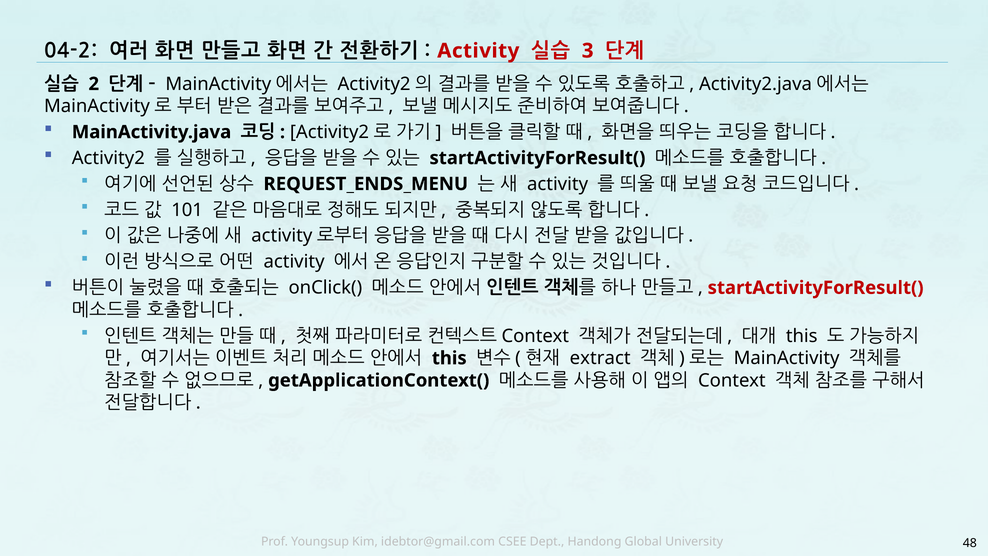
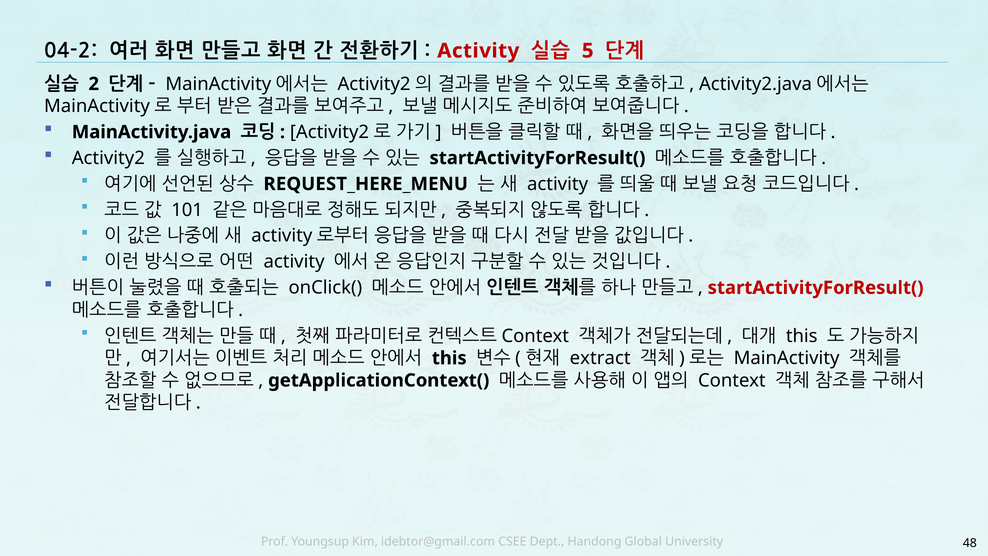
3: 3 -> 5 (588, 51)
REQUEST_ENDS_MENU: REQUEST_ENDS_MENU -> REQUEST_HERE_MENU (366, 184)
